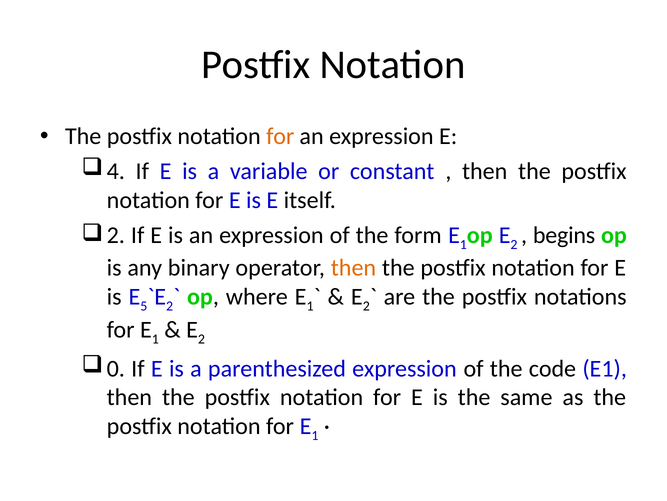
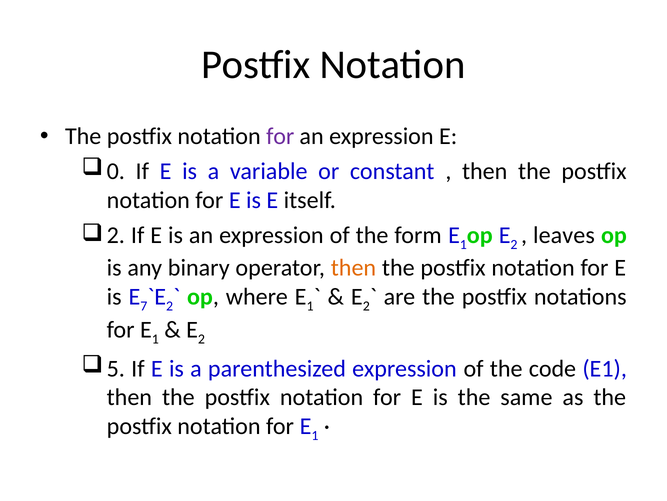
for colour: orange -> purple (280, 136)
4: 4 -> 0 (116, 171)
begins: begins -> leaves (564, 235)
5: 5 -> 7 (144, 306)
0: 0 -> 5 (116, 368)
